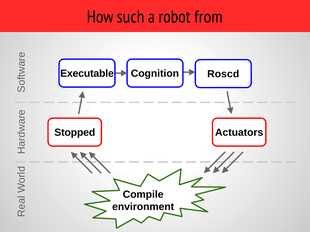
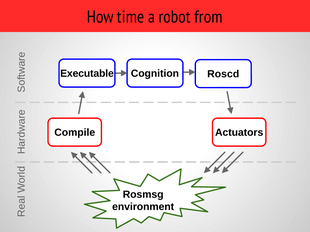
such: such -> time (131, 17)
Stopped: Stopped -> Compile (75, 133)
Compile: Compile -> Rosmsg (143, 195)
